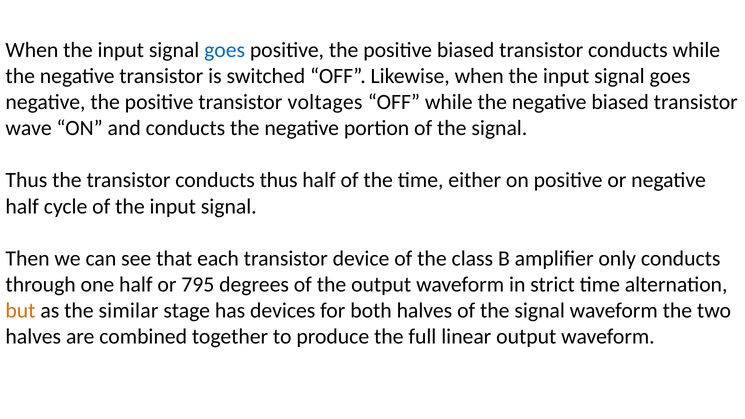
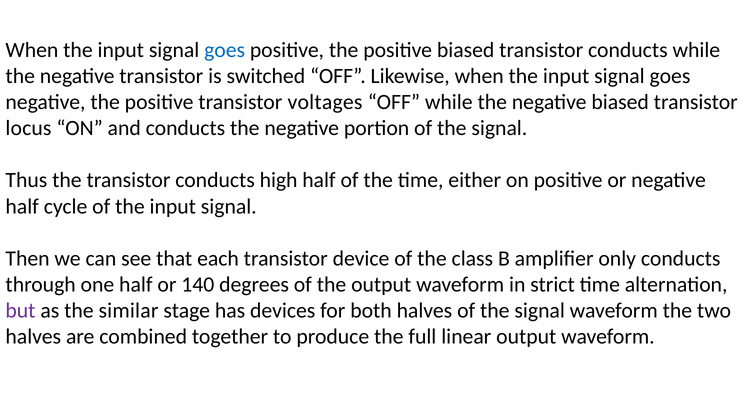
wave: wave -> locus (28, 128)
conducts thus: thus -> high (279, 180)
795: 795 -> 140 (198, 285)
but colour: orange -> purple (21, 311)
